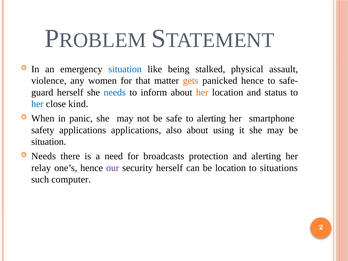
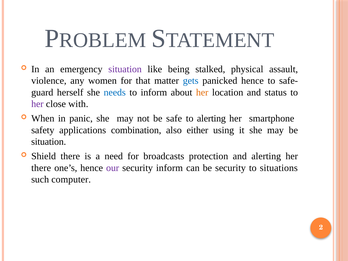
situation colour: blue -> purple (125, 69)
gets colour: orange -> blue (191, 81)
her colour: blue -> purple (37, 104)
kind: kind -> with (78, 104)
applications applications: applications -> combination (136, 130)
also about: about -> either (197, 130)
Needs: Needs -> Shield (44, 156)
relay: relay -> there (41, 168)
security herself: herself -> inform (169, 168)
be location: location -> security (230, 168)
